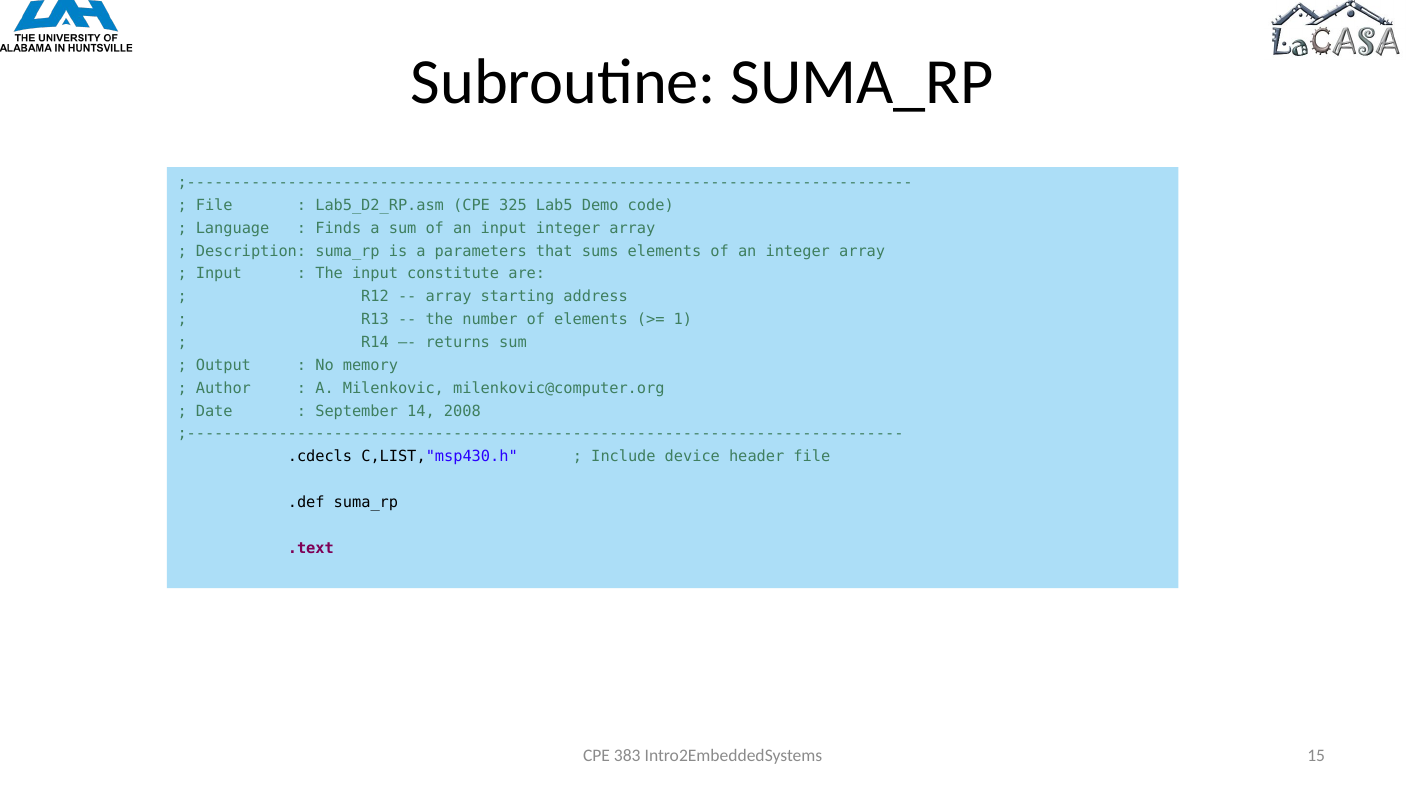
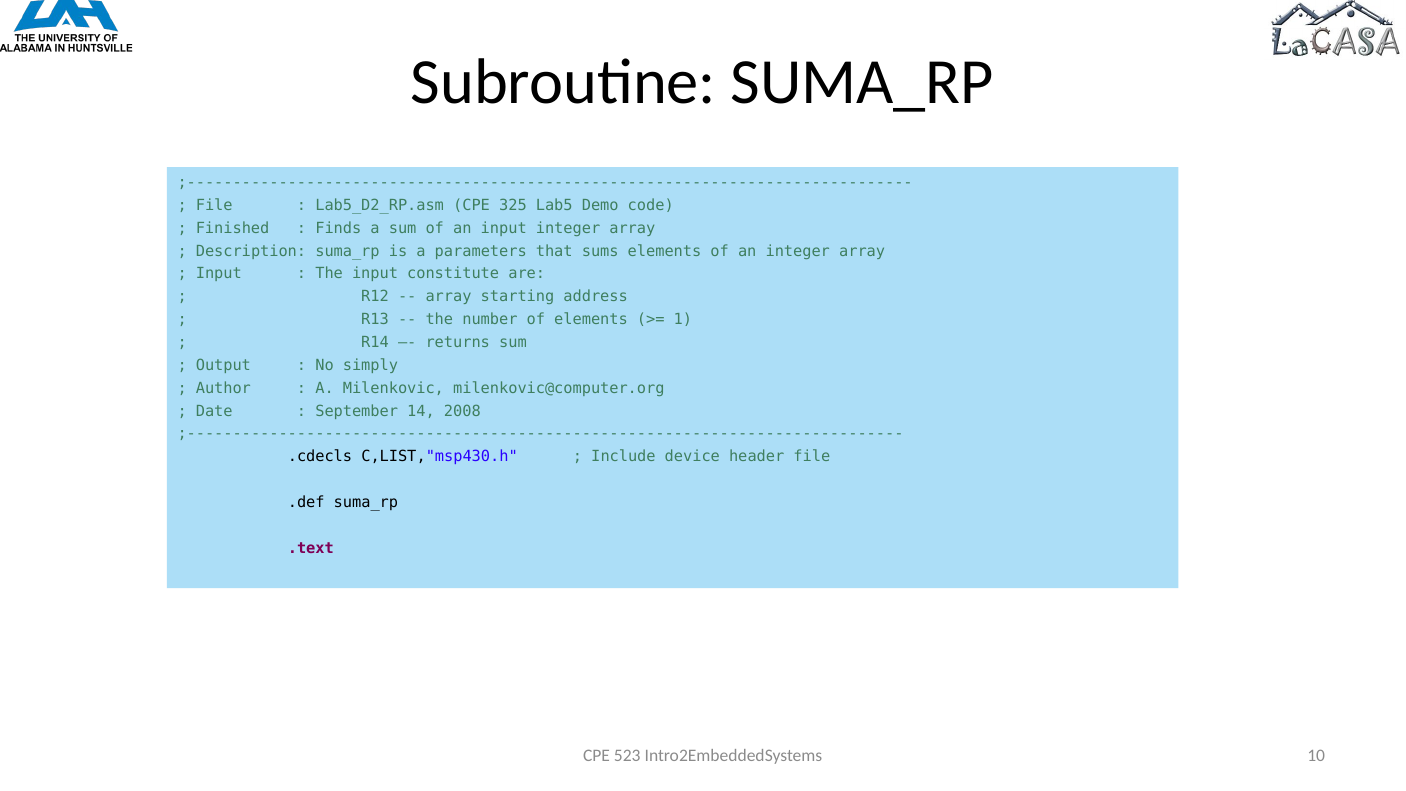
Language: Language -> Finished (233, 228)
memory: memory -> simply (370, 365)
383: 383 -> 523 (627, 755)
15: 15 -> 10 (1316, 755)
